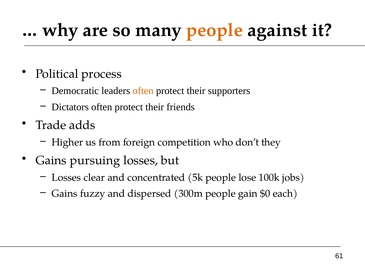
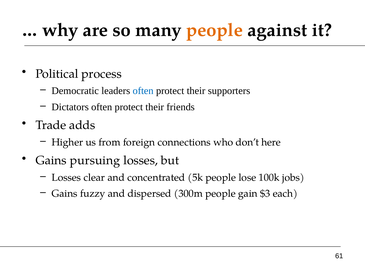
often colour: orange -> blue (143, 91)
competition: competition -> connections (184, 142)
they: they -> here (271, 142)
$0: $0 -> $3 (265, 193)
